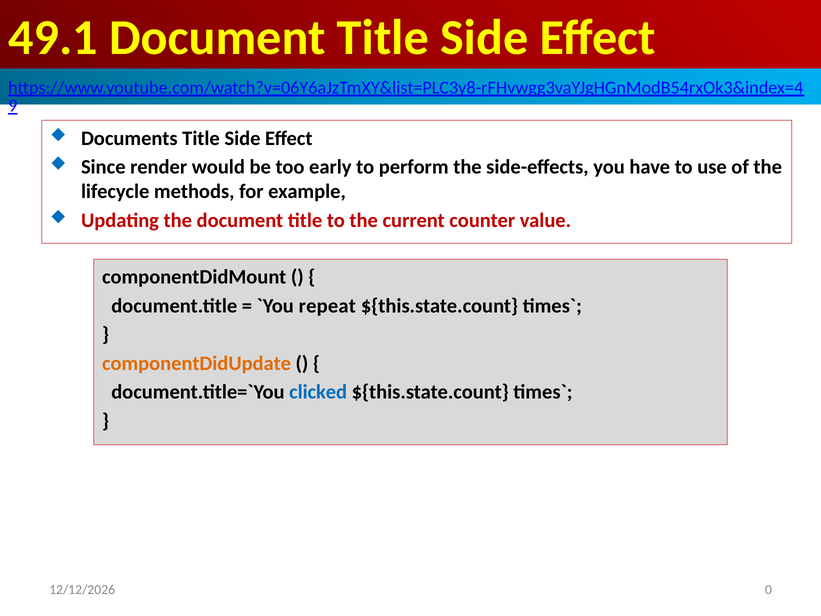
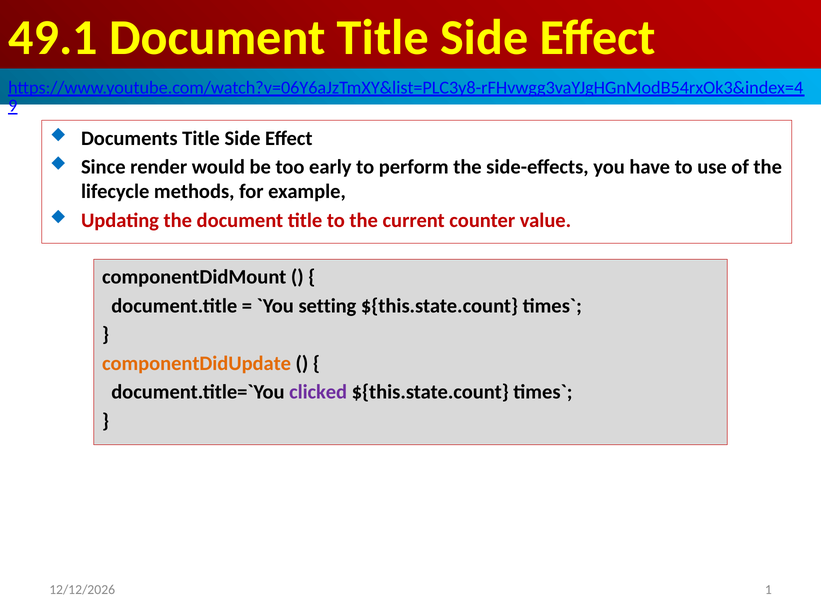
repeat: repeat -> setting (327, 306)
clicked colour: blue -> purple (318, 392)
0: 0 -> 1 (768, 590)
